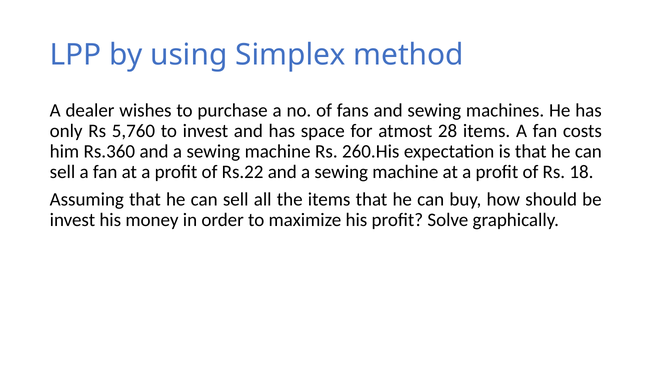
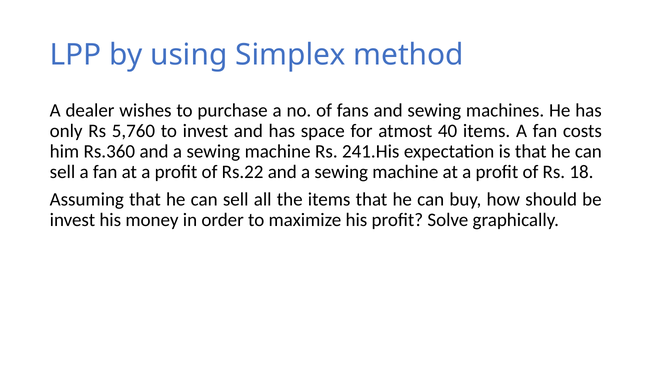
28: 28 -> 40 (448, 131)
260.His: 260.His -> 241.His (371, 151)
